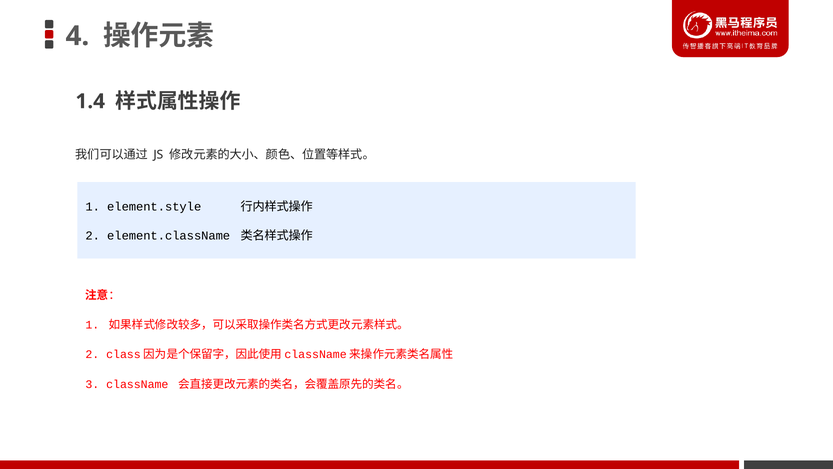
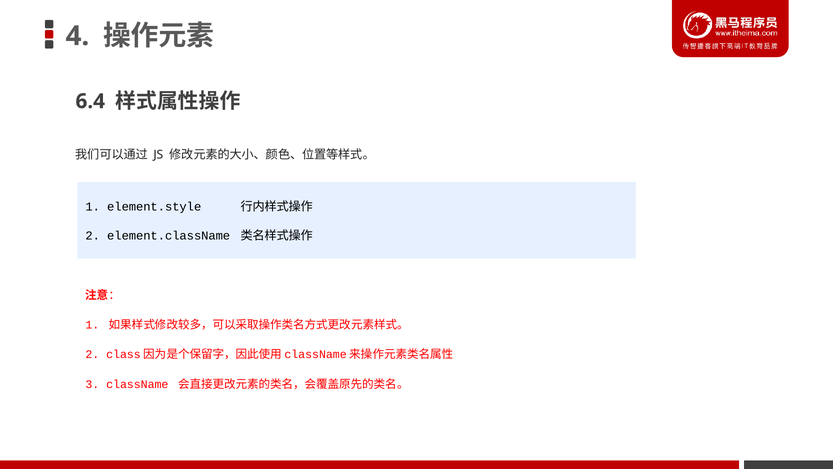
1.4: 1.4 -> 6.4 (90, 101)
